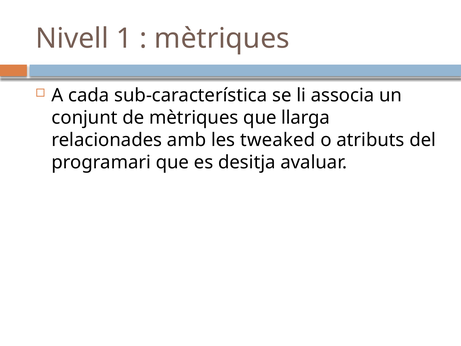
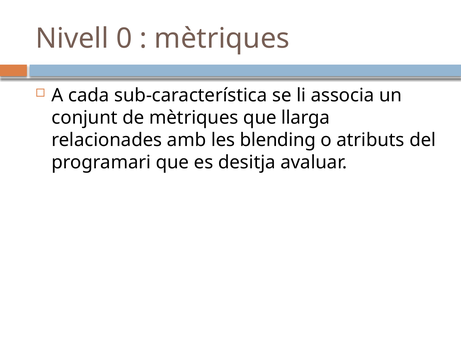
1: 1 -> 0 (124, 38)
tweaked: tweaked -> blending (278, 140)
